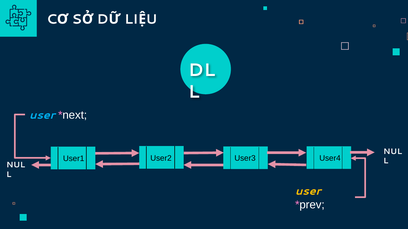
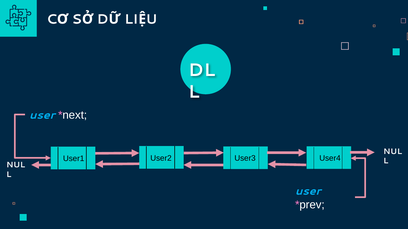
user colour: yellow -> light blue (308, 192)
